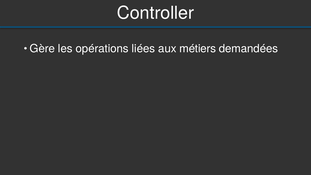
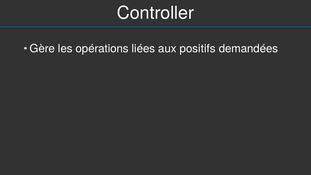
métiers: métiers -> positifs (198, 49)
